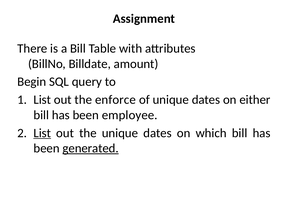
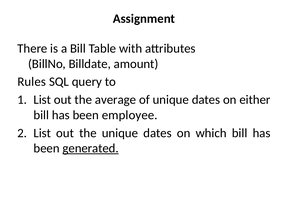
Begin: Begin -> Rules (32, 82)
enforce: enforce -> average (116, 100)
List underline: present -> none (42, 133)
